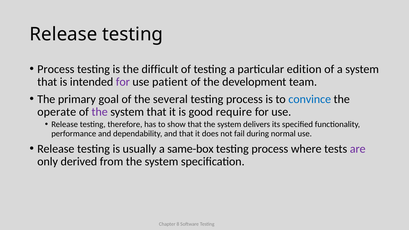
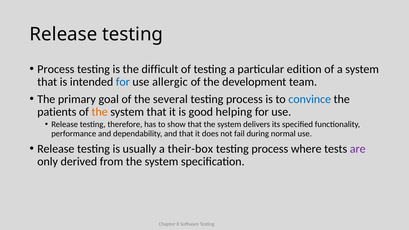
for colour: purple -> blue (123, 82)
patient: patient -> allergic (170, 82)
operate: operate -> patients (57, 112)
the colour: purple -> orange (100, 112)
require: require -> helping (234, 112)
same-box: same-box -> their-box (190, 149)
